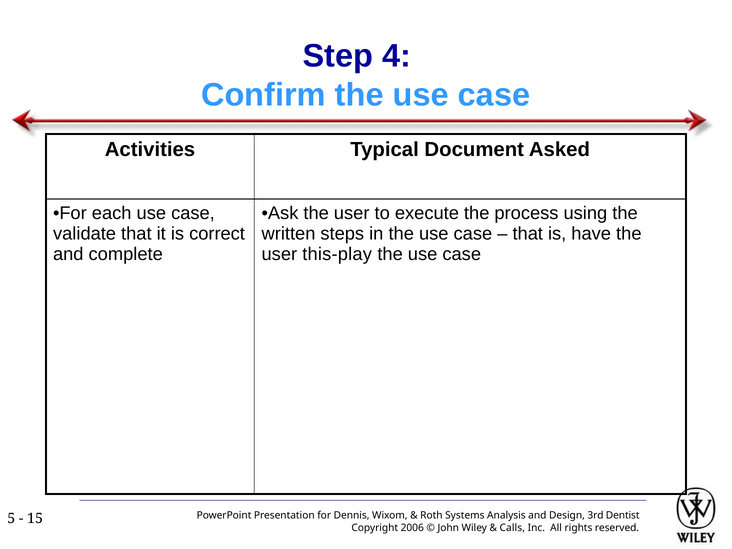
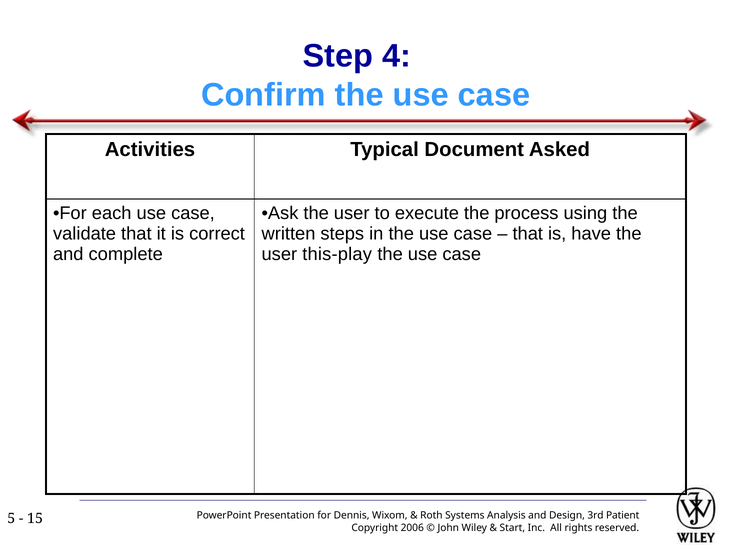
Dentist: Dentist -> Patient (623, 515)
Calls: Calls -> Start (512, 528)
